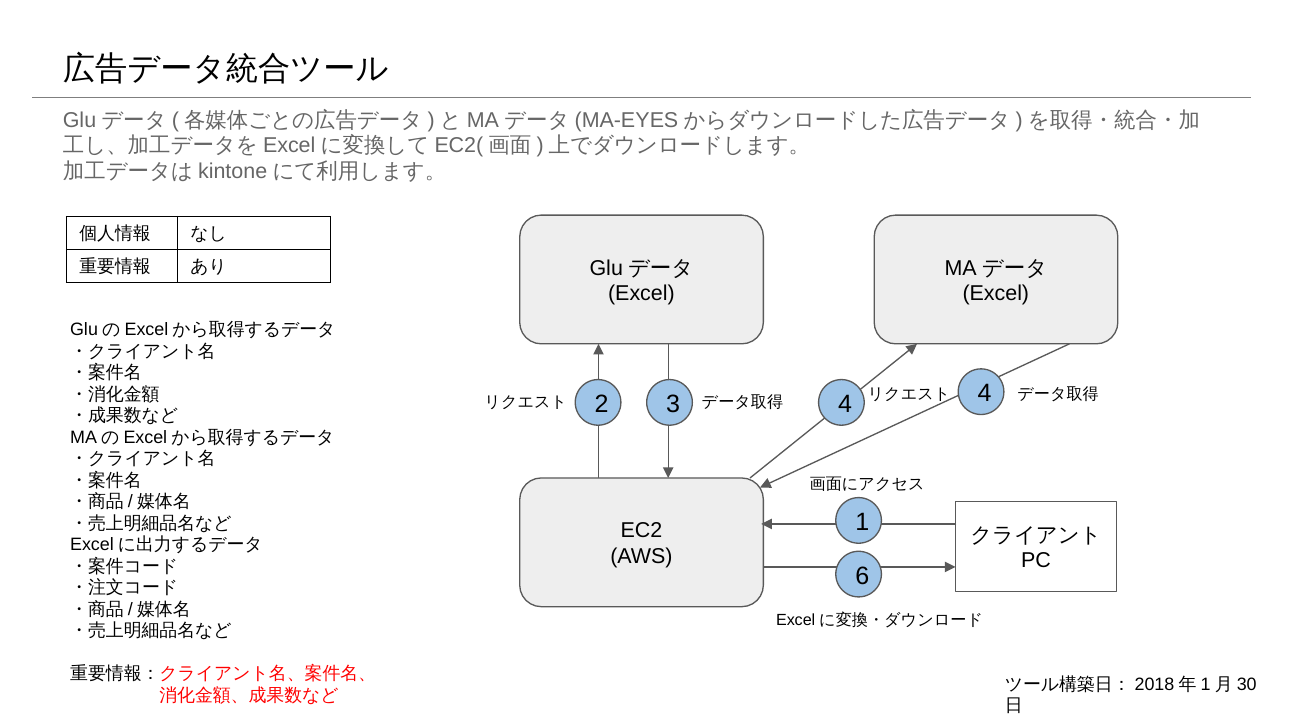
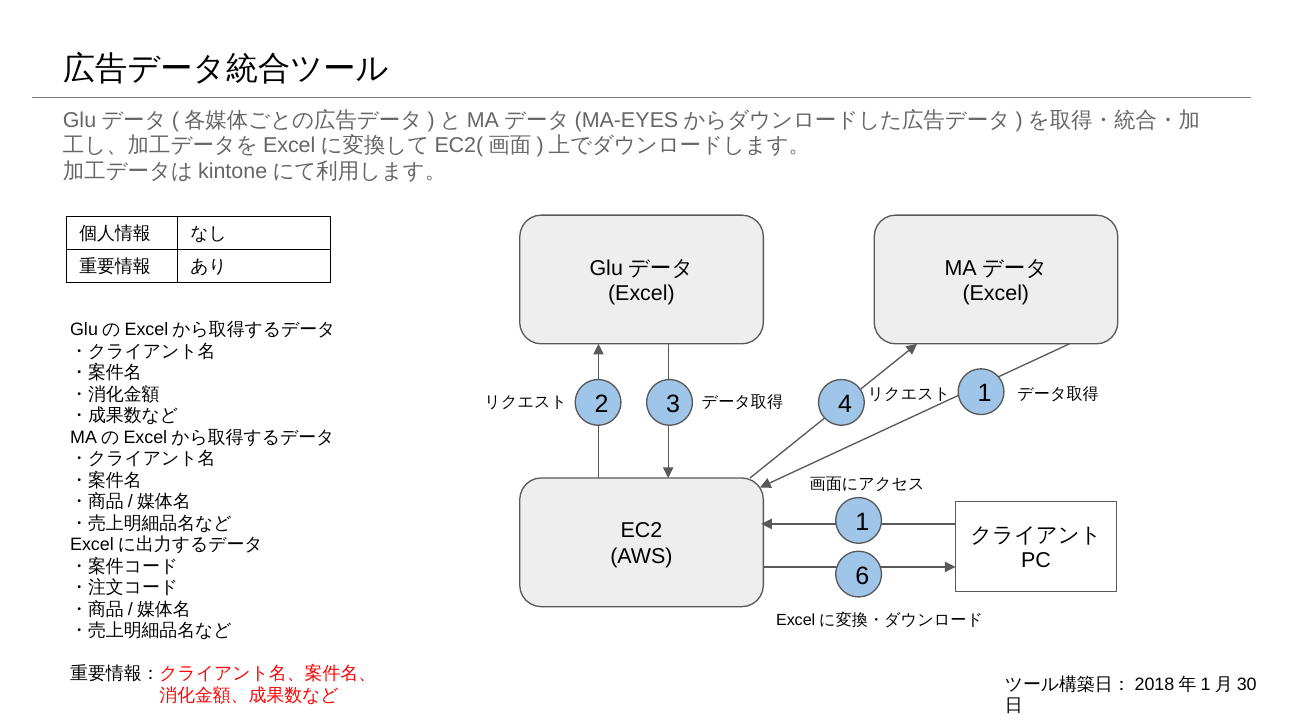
4 4: 4 -> 1 (985, 393)
